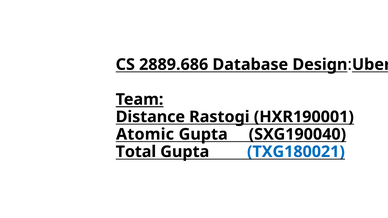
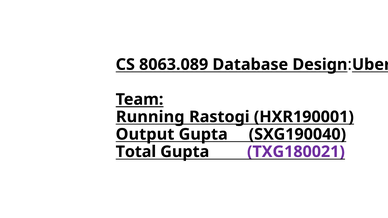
2889.686: 2889.686 -> 8063.089 (174, 65)
Distance: Distance -> Running (150, 117)
Atomic: Atomic -> Output (145, 134)
TXG180021 colour: blue -> purple (296, 152)
